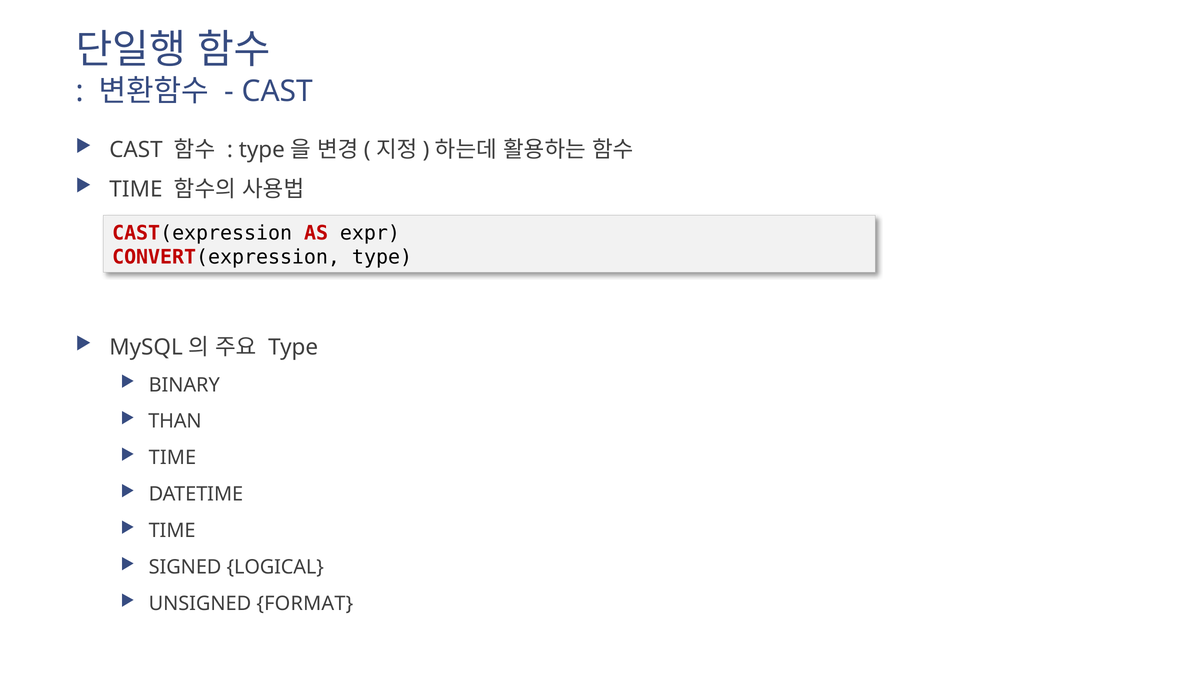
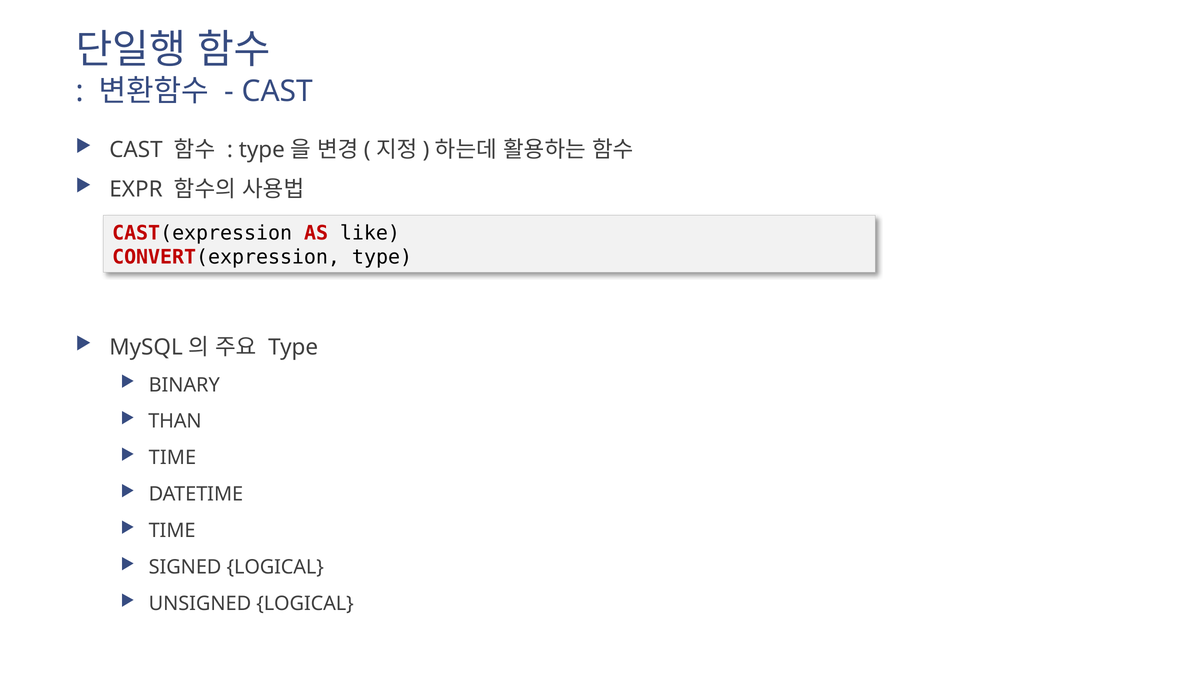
TIME: TIME -> EXPR (136, 189)
expr: expr -> like (370, 233)
UNSIGNED FORMAT: FORMAT -> LOGICAL (305, 603)
